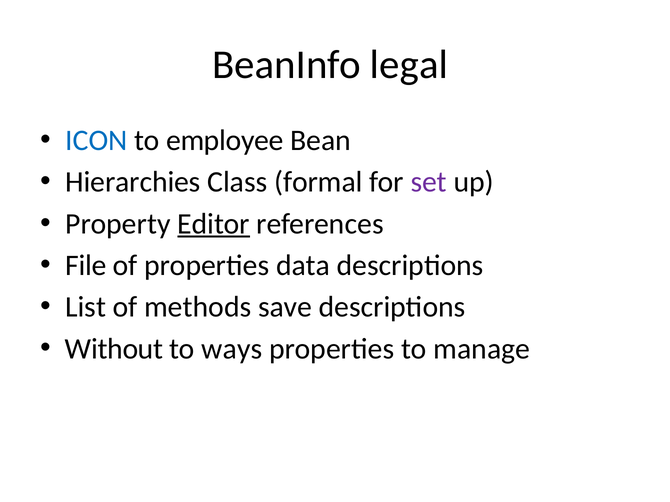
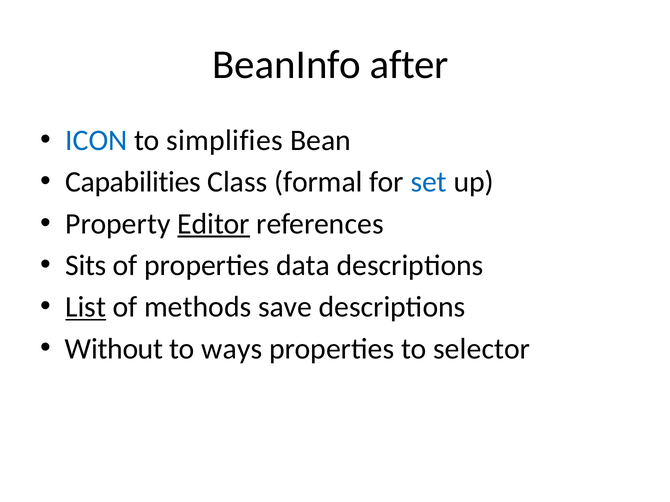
legal: legal -> after (409, 65)
employee: employee -> simplifies (225, 141)
Hierarchies: Hierarchies -> Capabilities (133, 182)
set colour: purple -> blue (429, 182)
File: File -> Sits (86, 266)
List underline: none -> present (86, 307)
manage: manage -> selector (482, 349)
